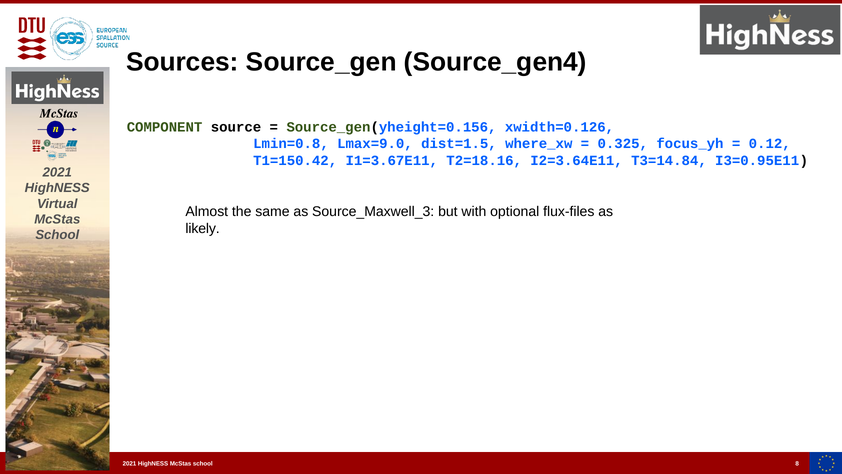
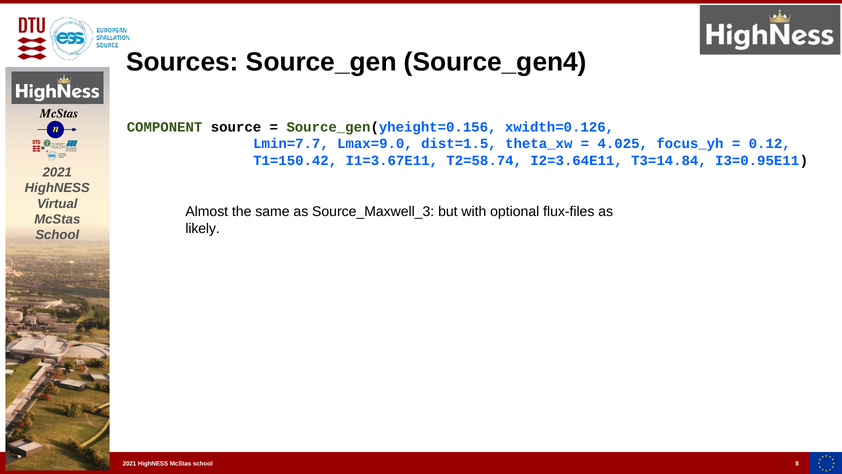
Lmin=0.8: Lmin=0.8 -> Lmin=7.7 (291, 144)
where_xw: where_xw -> theta_xw (539, 144)
0.325: 0.325 -> 4.025 (623, 144)
T2=18.16: T2=18.16 -> T2=58.74 (484, 161)
